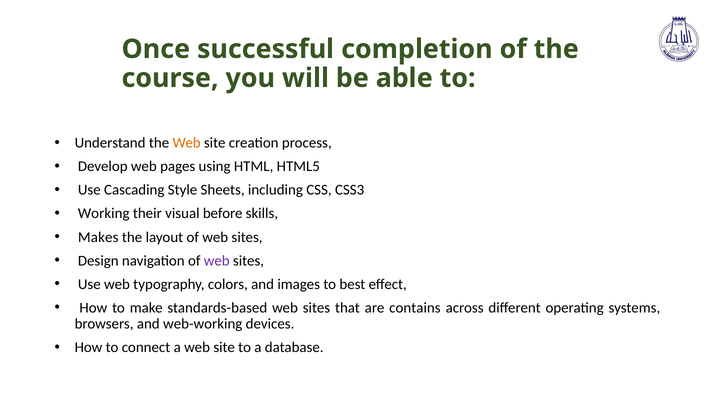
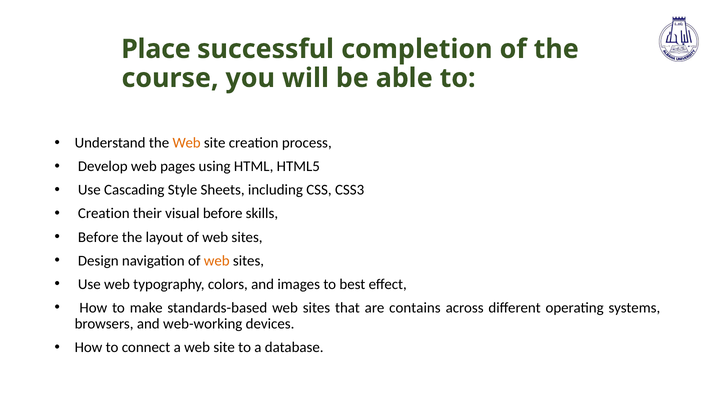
Once: Once -> Place (156, 49)
Working: Working -> Creation (104, 214)
Makes: Makes -> Before (98, 237)
web colour: purple -> orange (217, 261)
